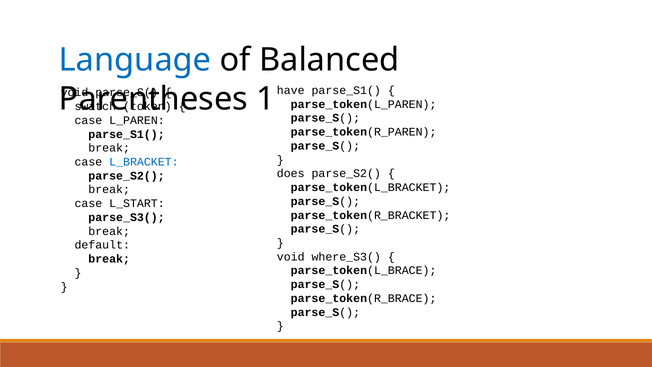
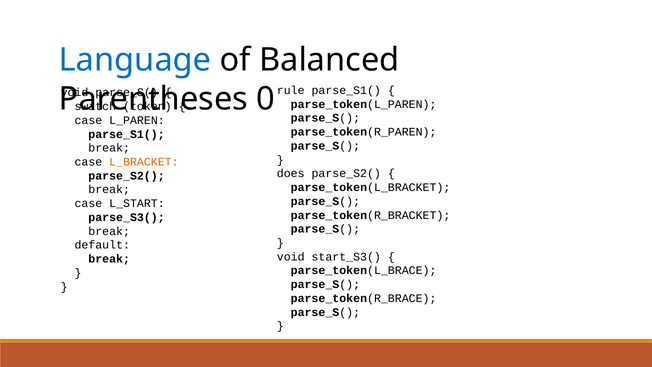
have: have -> rule (291, 90)
1: 1 -> 0 (266, 99)
L_BRACKET colour: blue -> orange (144, 162)
where_S3(: where_S3( -> start_S3( (346, 257)
